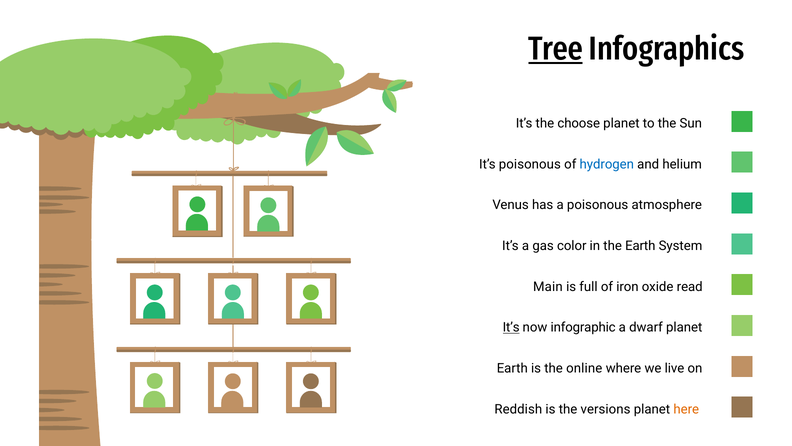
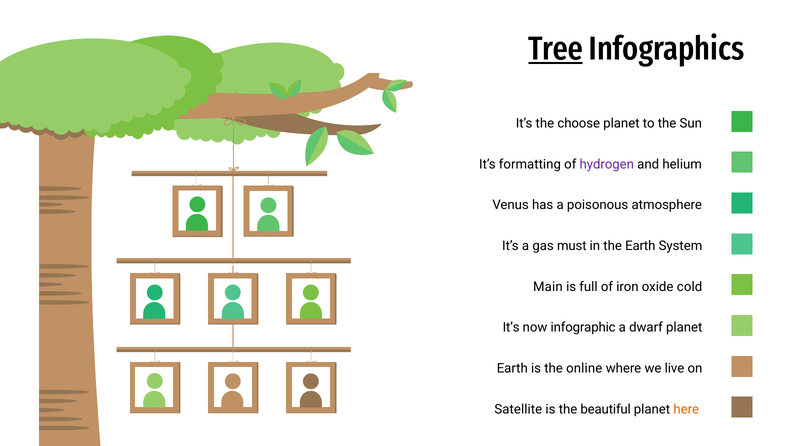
It’s poisonous: poisonous -> formatting (530, 164)
hydrogen colour: blue -> purple (607, 164)
color: color -> must (572, 246)
read: read -> cold (690, 286)
It’s underline: present -> none (511, 327)
Reddish: Reddish -> Satellite (518, 409)
versions: versions -> beautiful (606, 409)
